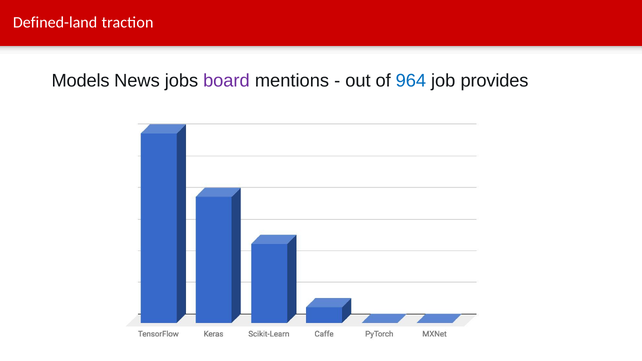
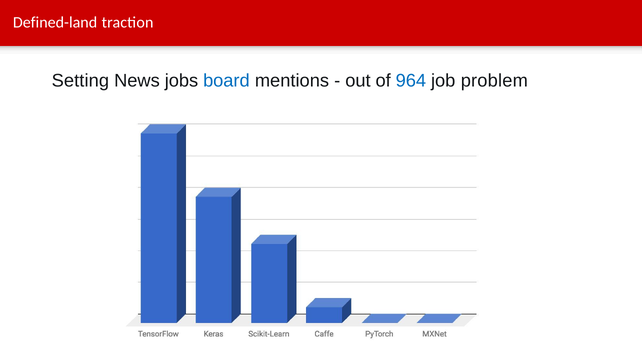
Models: Models -> Setting (80, 81)
board colour: purple -> blue (226, 81)
provides: provides -> problem (494, 81)
